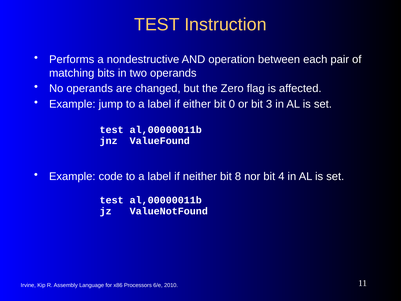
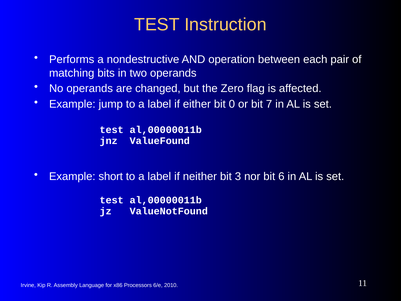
3: 3 -> 7 (269, 104)
code: code -> short (111, 177)
8: 8 -> 3 (238, 177)
4: 4 -> 6 (281, 177)
